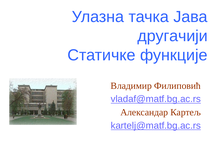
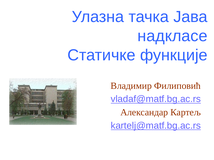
другачији: другачији -> надкласе (173, 36)
